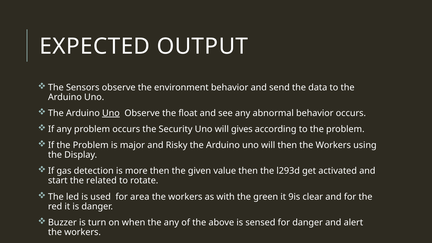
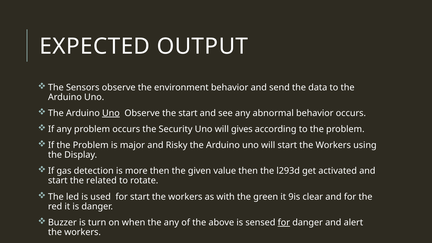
the float: float -> start (188, 113)
will then: then -> start (287, 145)
for area: area -> start (140, 197)
for underline: none -> present (284, 222)
